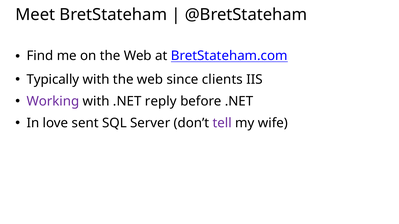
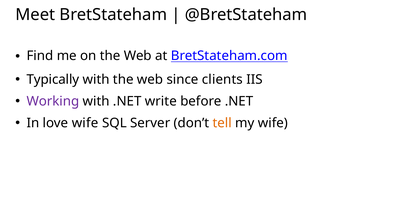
reply: reply -> write (161, 102)
love sent: sent -> wife (85, 123)
tell colour: purple -> orange (222, 123)
